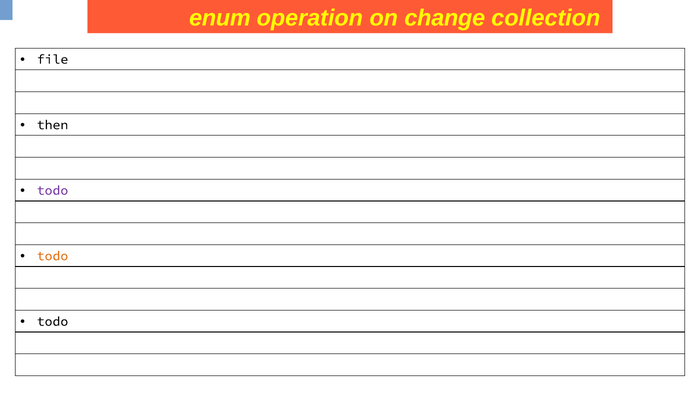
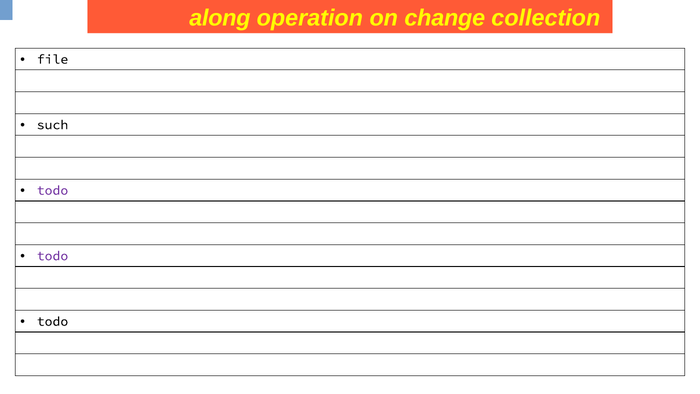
enum: enum -> along (220, 18)
then: then -> such (52, 125)
todo colour: orange -> purple (52, 256)
